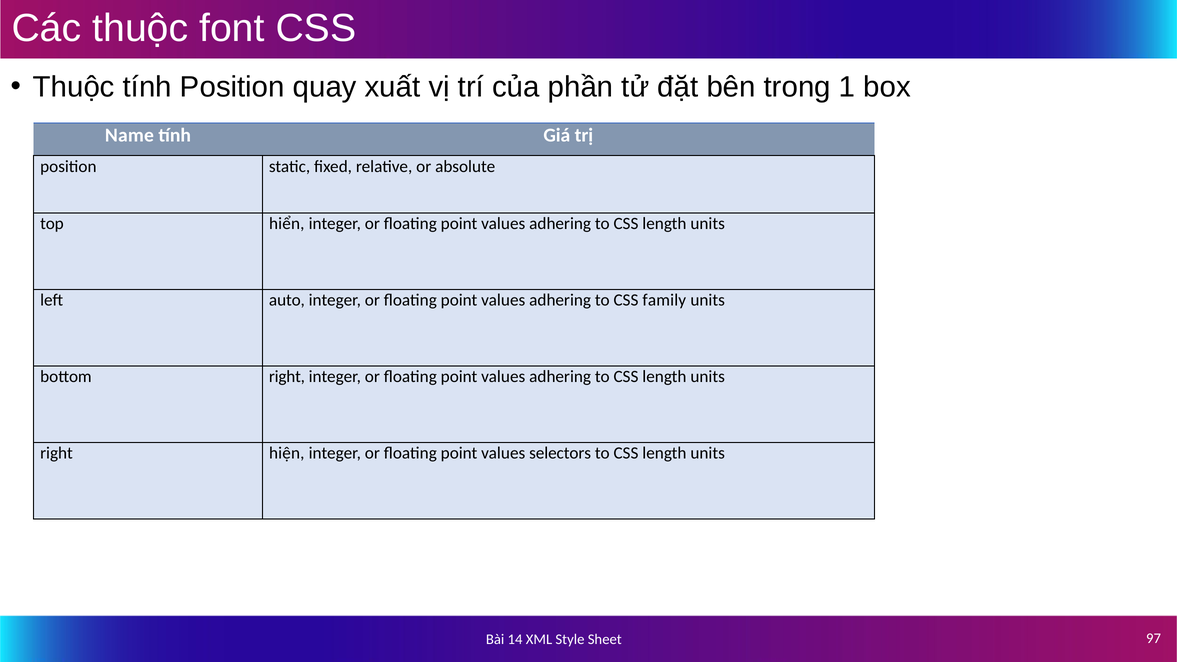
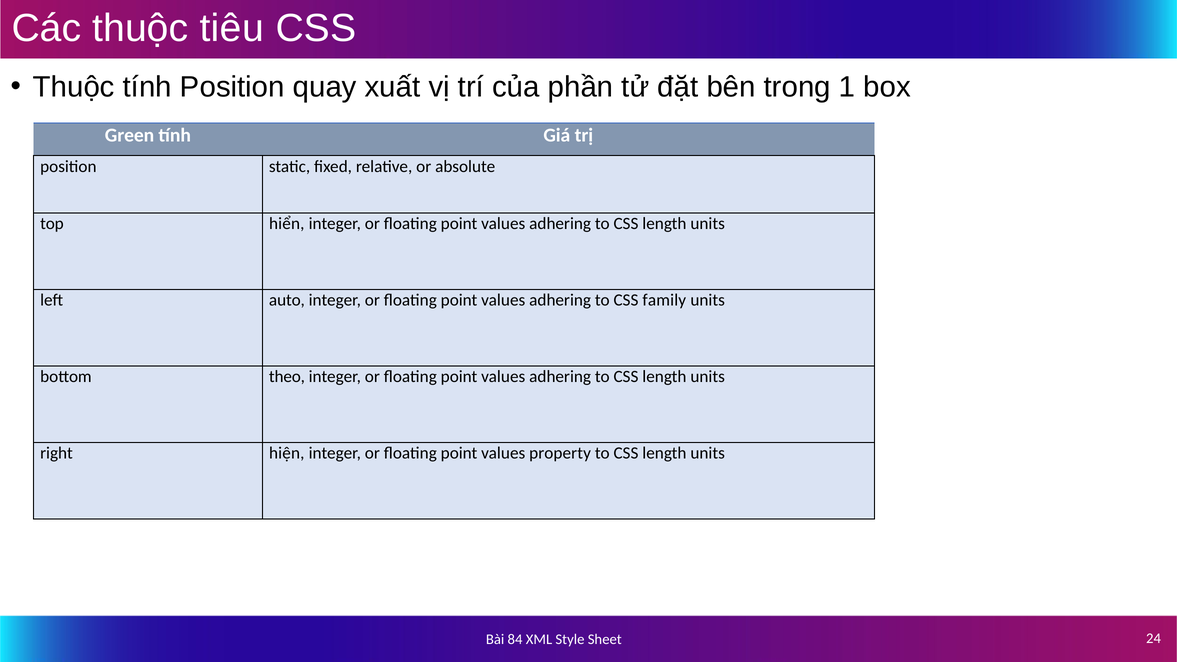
font: font -> tiêu (232, 29)
Name: Name -> Green (130, 135)
bottom right: right -> theo (287, 377)
selectors: selectors -> property (560, 453)
14: 14 -> 84 (515, 640)
97: 97 -> 24 (1154, 639)
